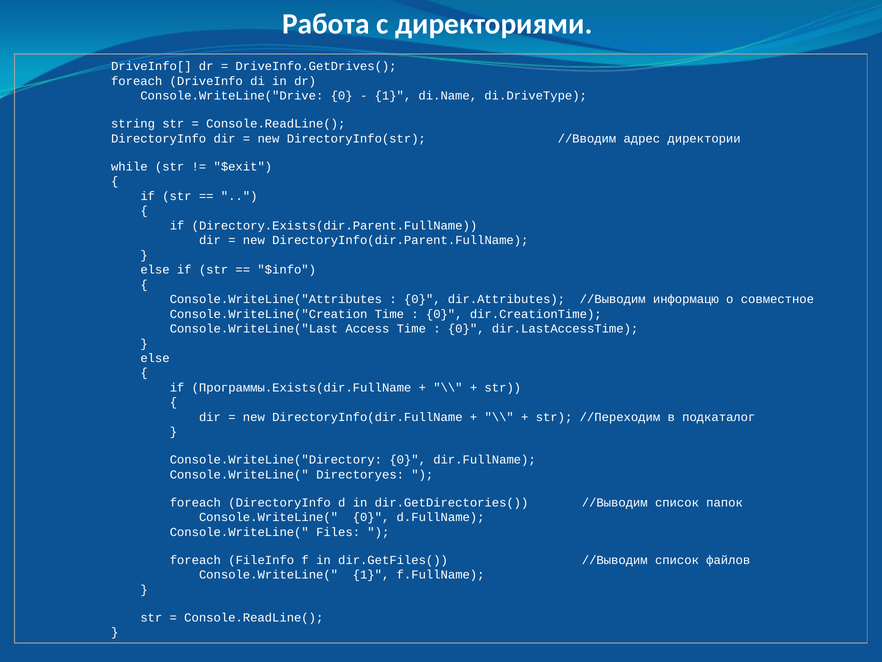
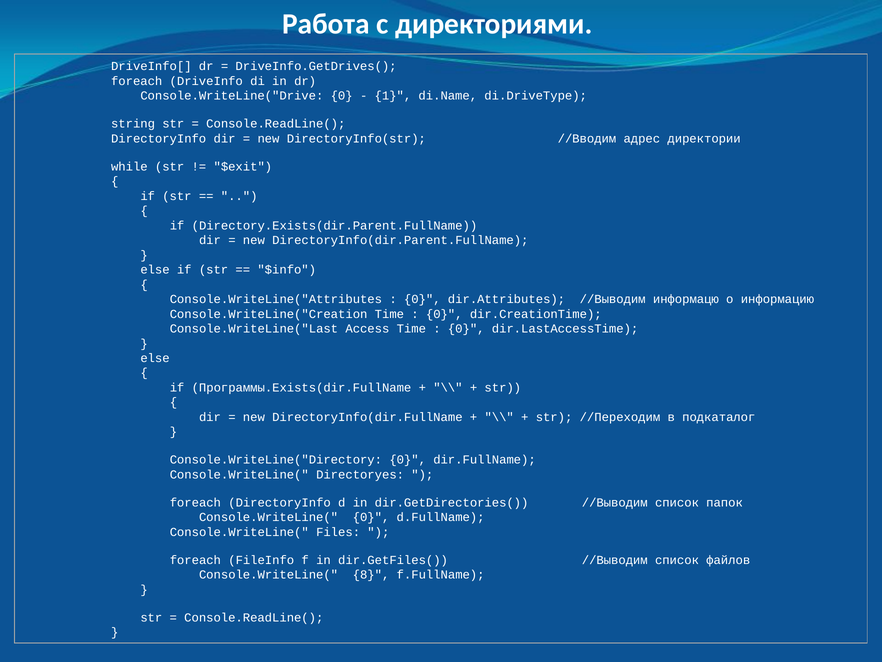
совместное: совместное -> информацию (777, 299)
Console.WriteLine( 1: 1 -> 8 (371, 574)
